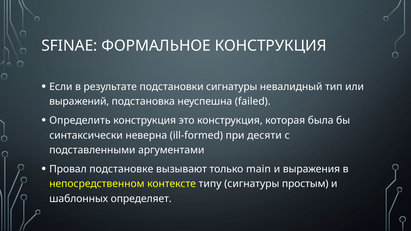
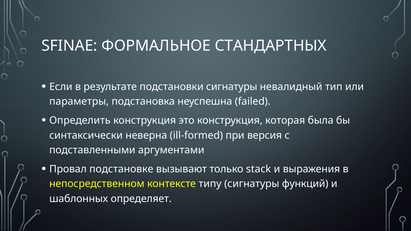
ФОРМАЛЬНОЕ КОНСТРУКЦИЯ: КОНСТРУКЦИЯ -> СТАНДАРТНЫХ (271, 46)
выражений: выражений -> параметры (79, 102)
десяти: десяти -> версия (265, 135)
main: main -> stack (259, 169)
простым: простым -> функций (305, 184)
